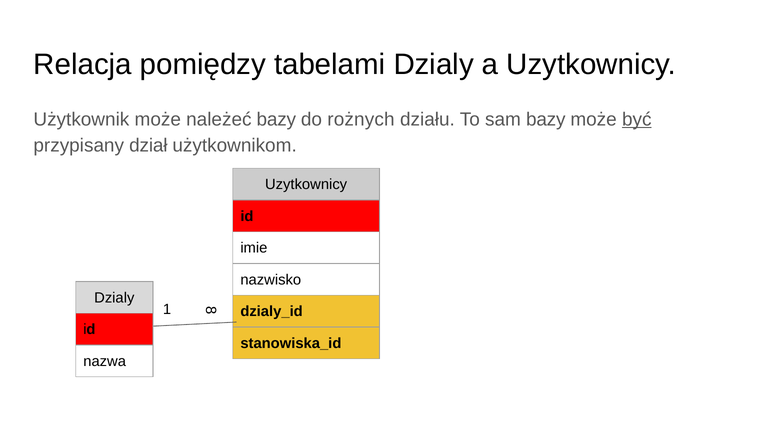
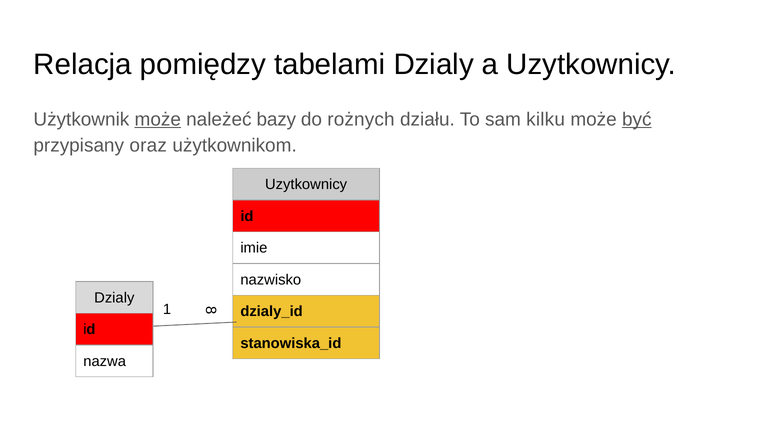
może underline: none -> present (158, 119)
sam bazy: bazy -> kilku (546, 119)
dział: dział -> oraz (148, 146)
